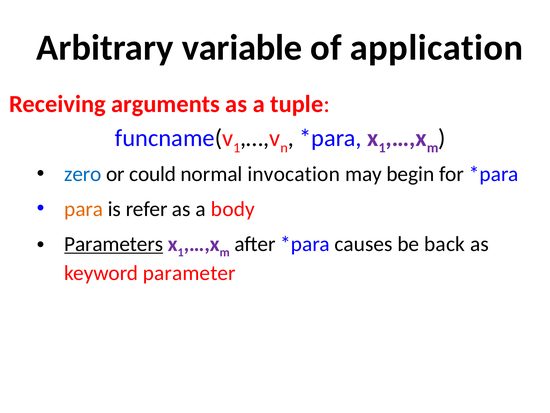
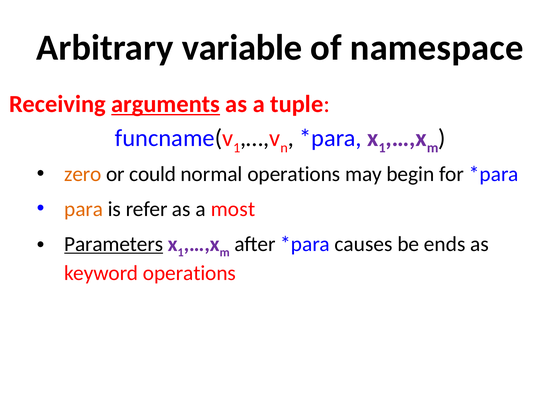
application: application -> namespace (437, 48)
arguments underline: none -> present (166, 104)
zero colour: blue -> orange (83, 174)
normal invocation: invocation -> operations (294, 174)
body: body -> most (233, 209)
back: back -> ends (445, 244)
keyword parameter: parameter -> operations (189, 273)
